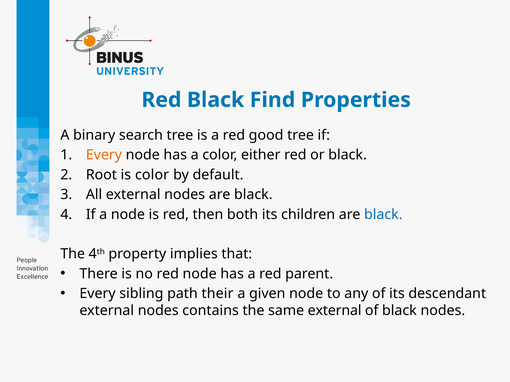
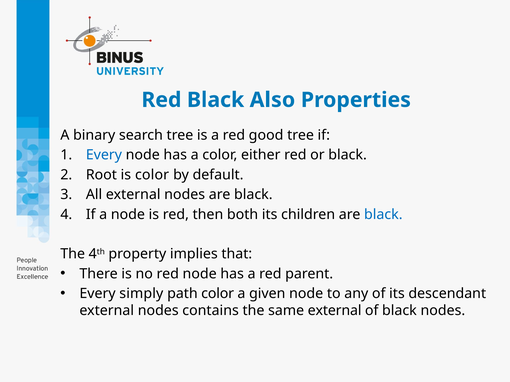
Find: Find -> Also (272, 100)
Every colour: orange -> blue (104, 155)
sibling: sibling -> simply (141, 294)
path their: their -> color (218, 294)
